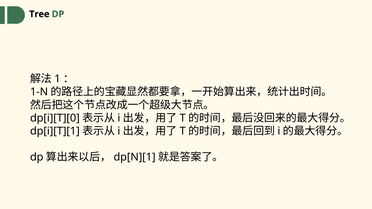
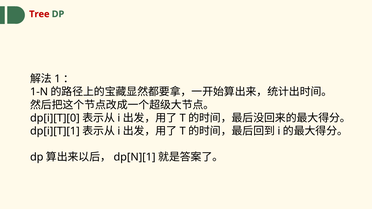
Tree colour: black -> red (39, 14)
